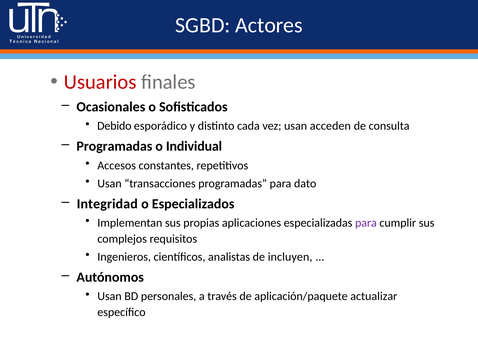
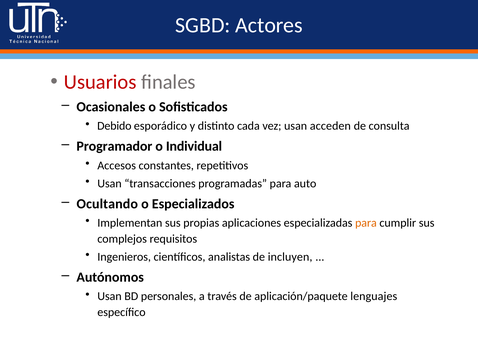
Programadas: Programadas -> Programador (114, 146)
dato: dato -> auto (305, 183)
Integridad: Integridad -> Ocultando (107, 203)
para colour: purple -> orange (366, 223)
actualizar: actualizar -> lenguajes (374, 296)
